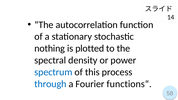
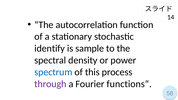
nothing: nothing -> identify (50, 49)
plotted: plotted -> sample (90, 49)
through colour: blue -> purple (50, 84)
